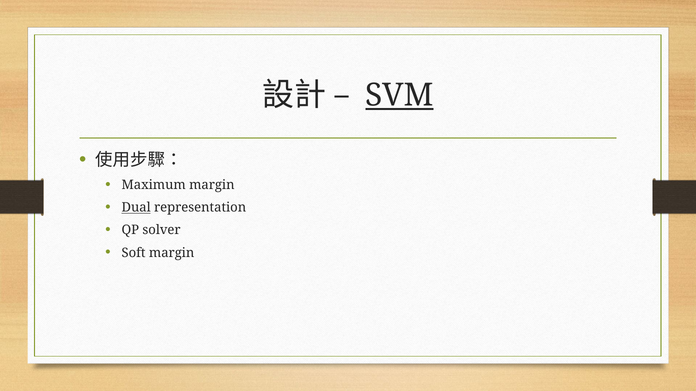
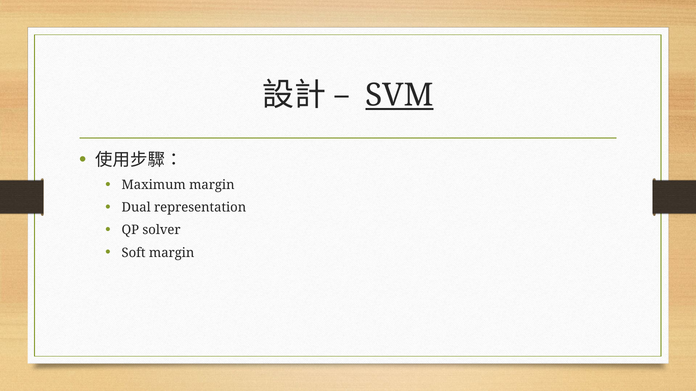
Dual underline: present -> none (136, 208)
